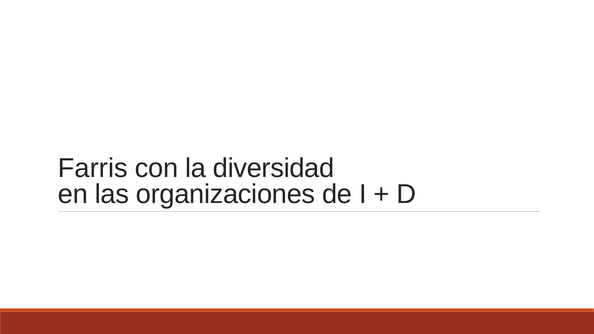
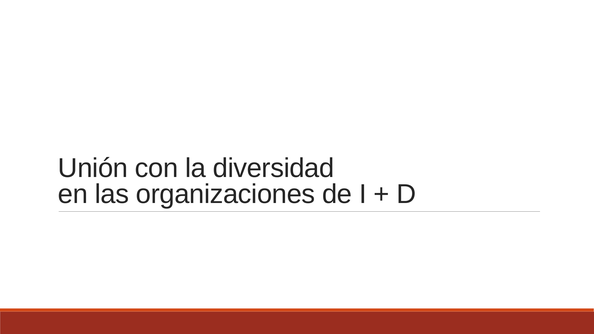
Farris: Farris -> Unión (93, 168)
